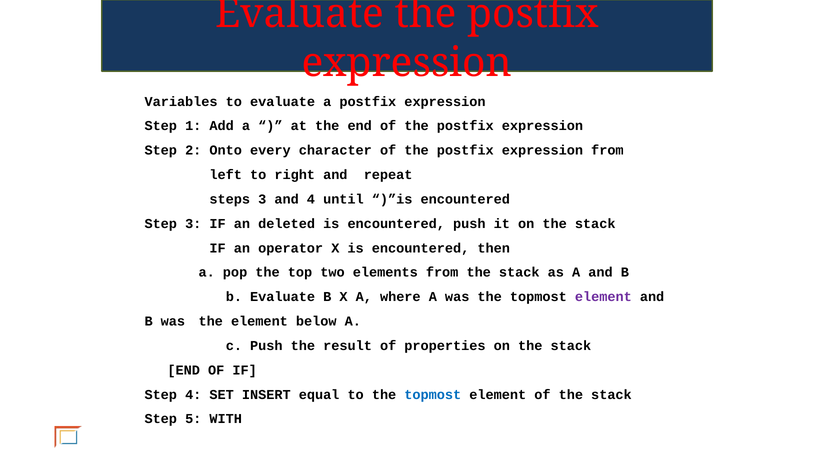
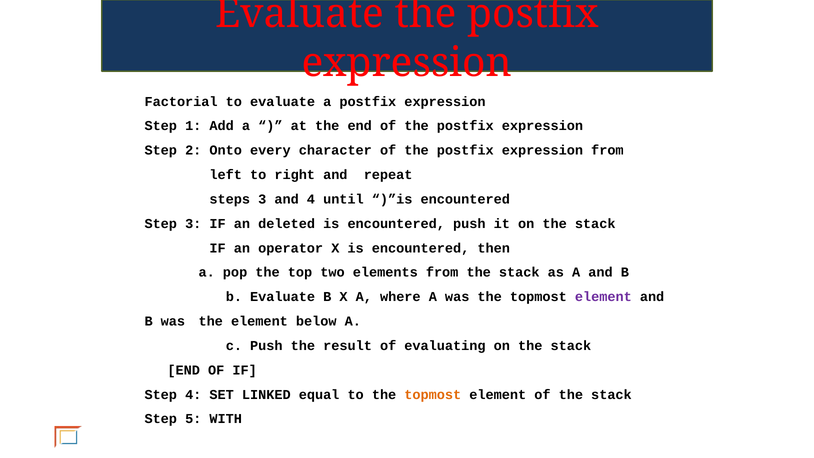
Variables: Variables -> Factorial (181, 102)
properties: properties -> evaluating (445, 345)
INSERT: INSERT -> LINKED (266, 394)
topmost colour: blue -> orange (433, 394)
